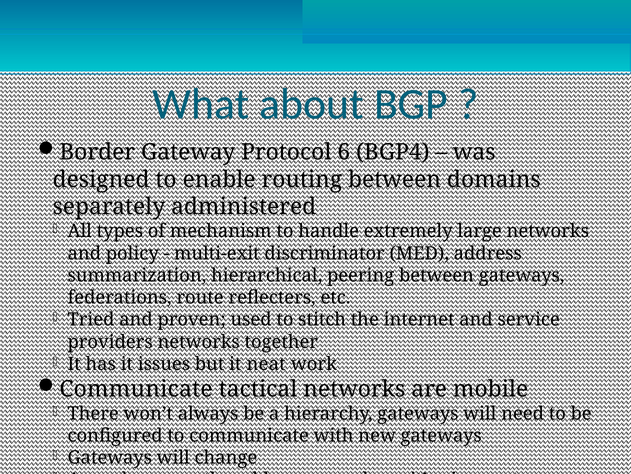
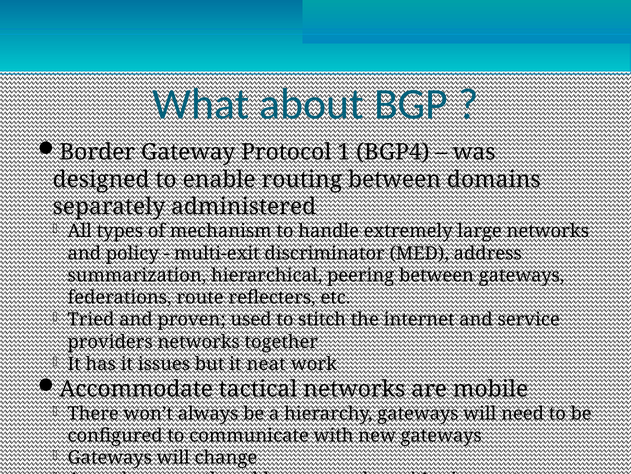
6: 6 -> 1 (344, 152)
Communicate: Communicate -> Accommodate (136, 388)
